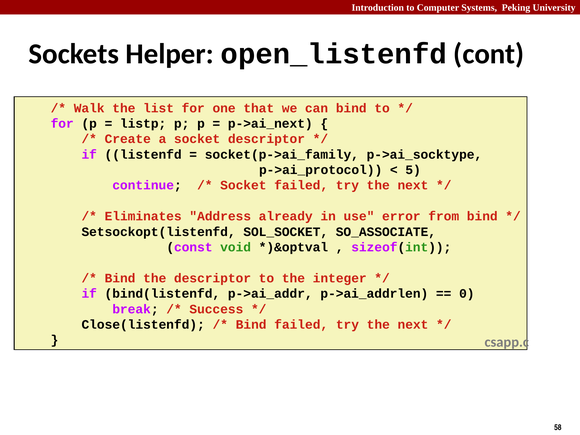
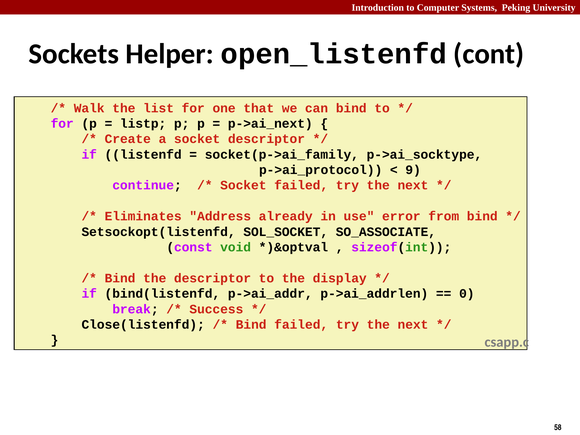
5: 5 -> 9 (413, 170)
integer: integer -> display (340, 278)
